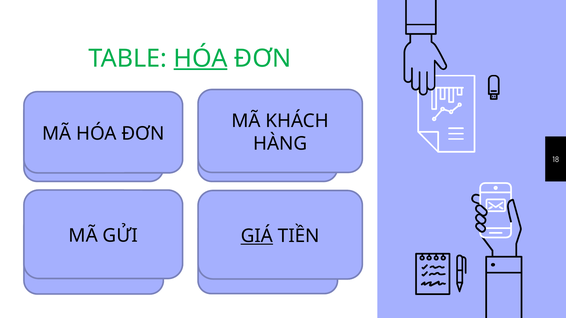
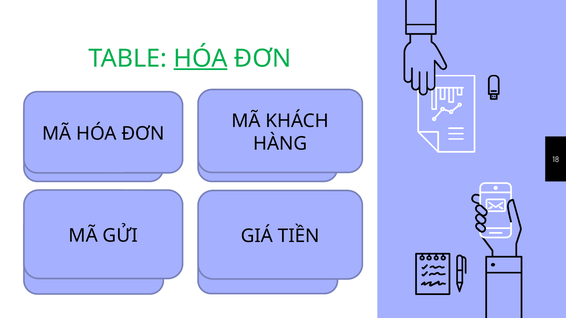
GIÁ underline: present -> none (257, 236)
